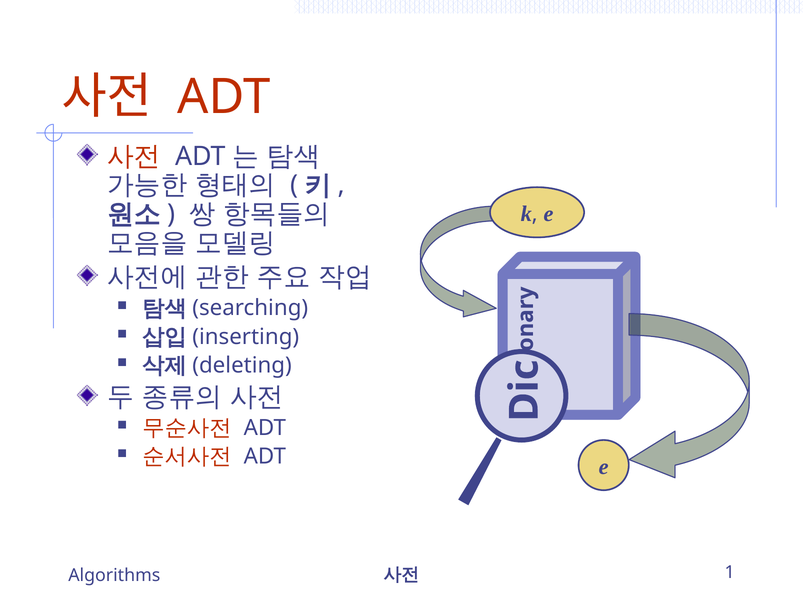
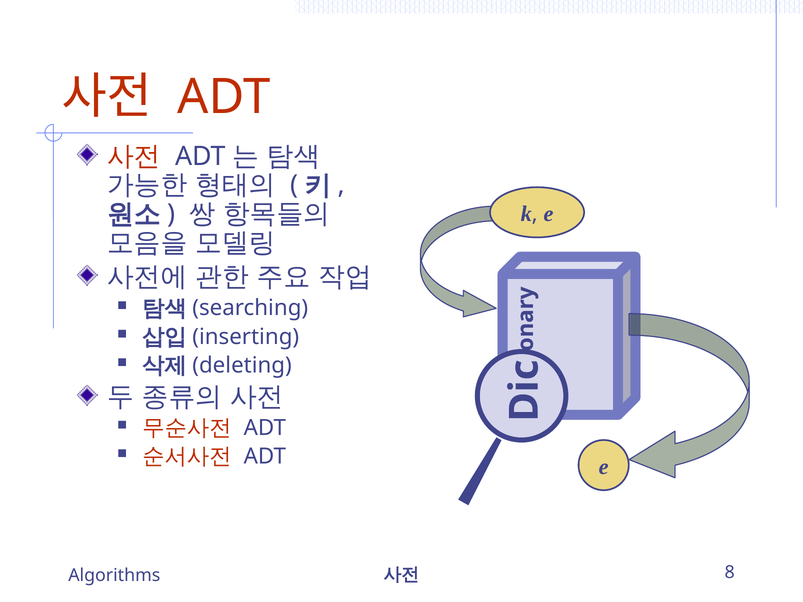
1: 1 -> 8 (730, 573)
